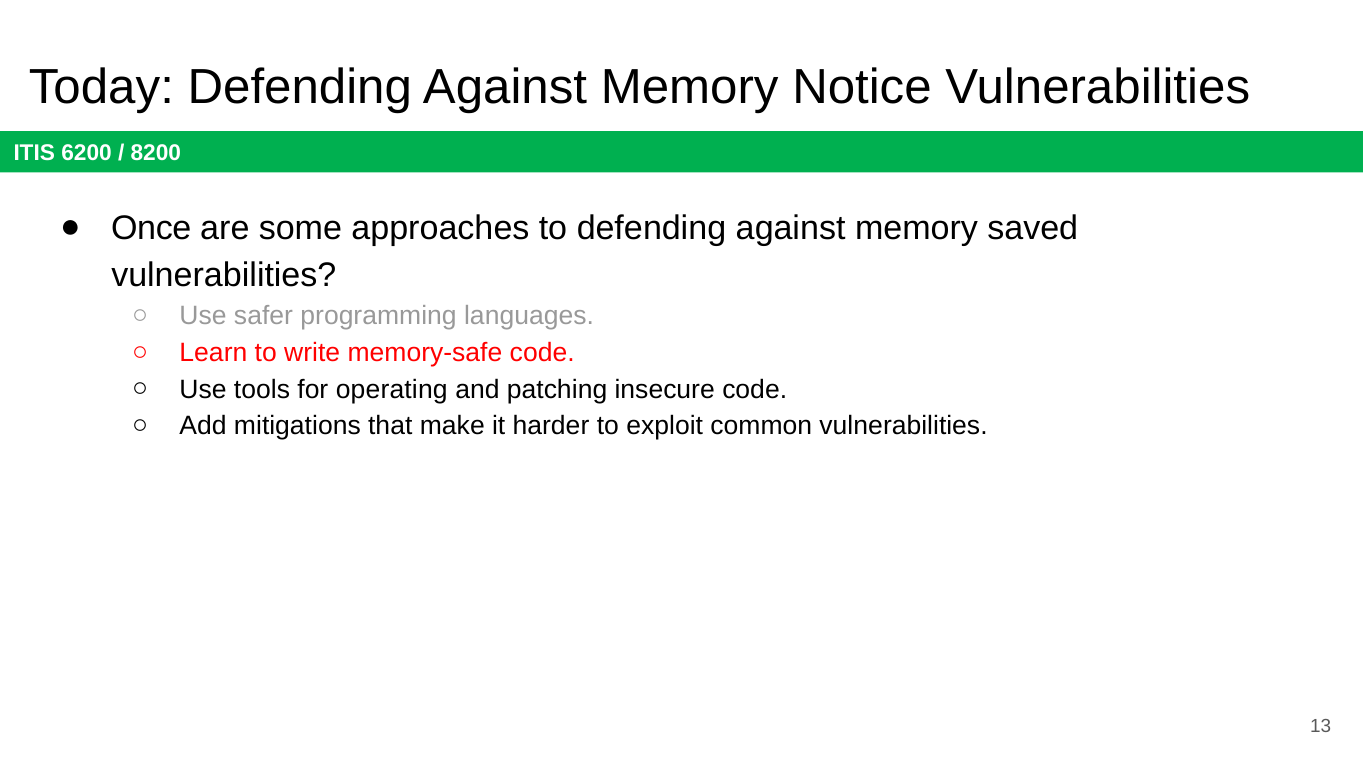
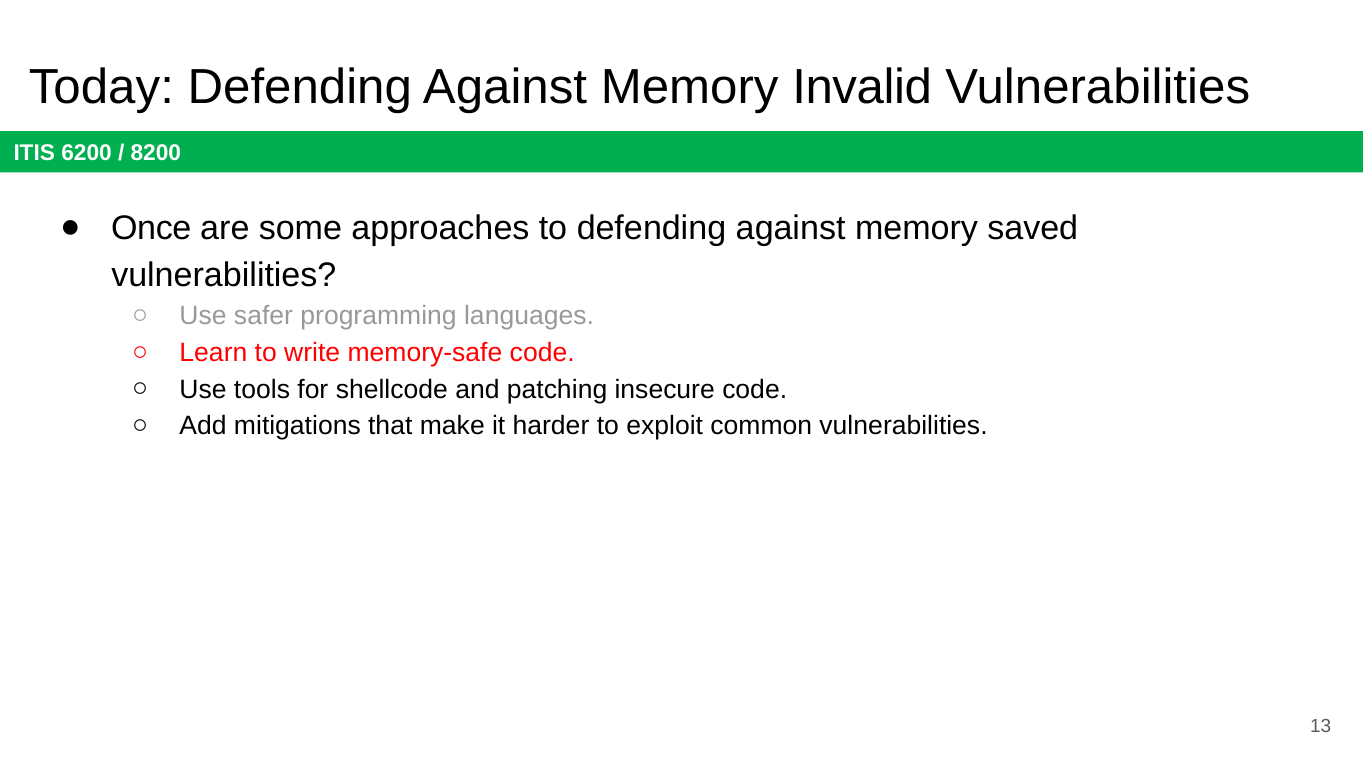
Notice: Notice -> Invalid (862, 87)
operating: operating -> shellcode (392, 389)
